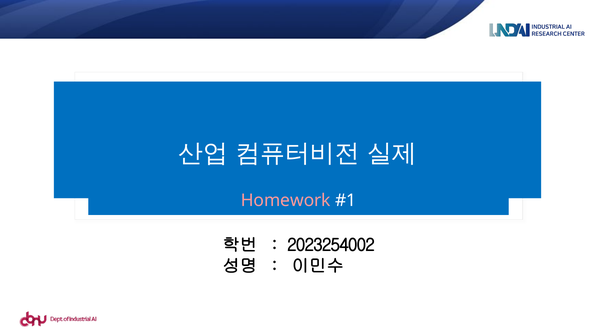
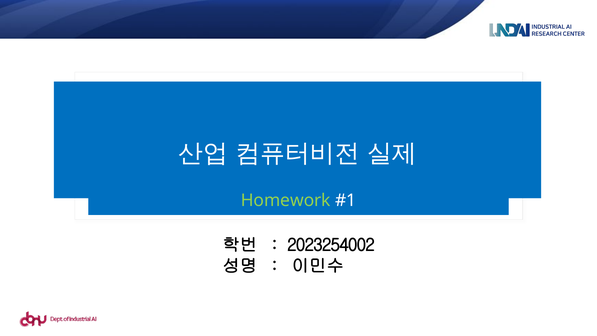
Homework colour: pink -> light green (286, 200)
